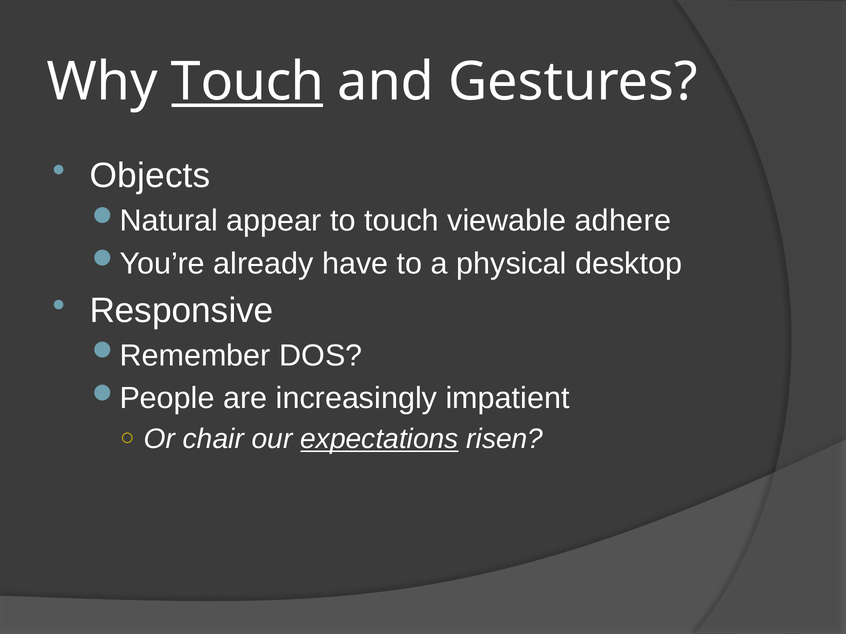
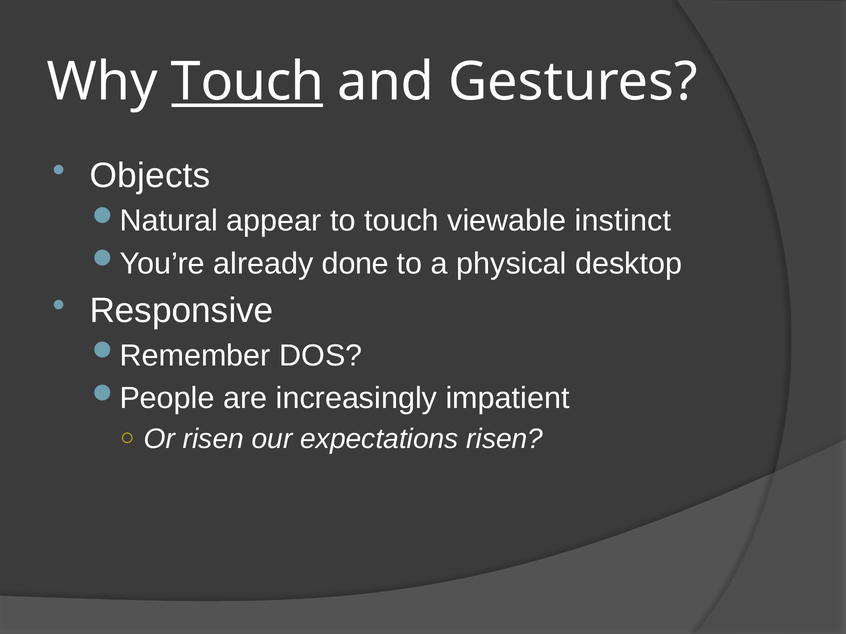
adhere: adhere -> instinct (623, 221)
have: have -> done (355, 264)
Or chair: chair -> risen (213, 439)
expectations underline: present -> none (379, 439)
